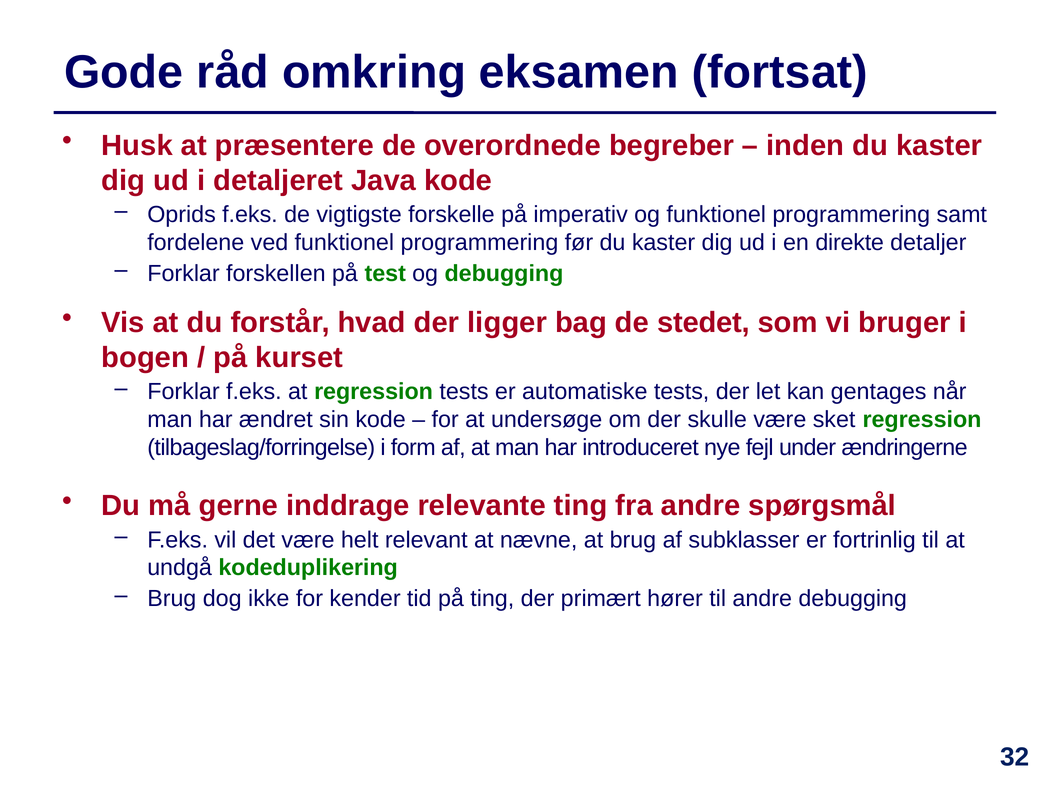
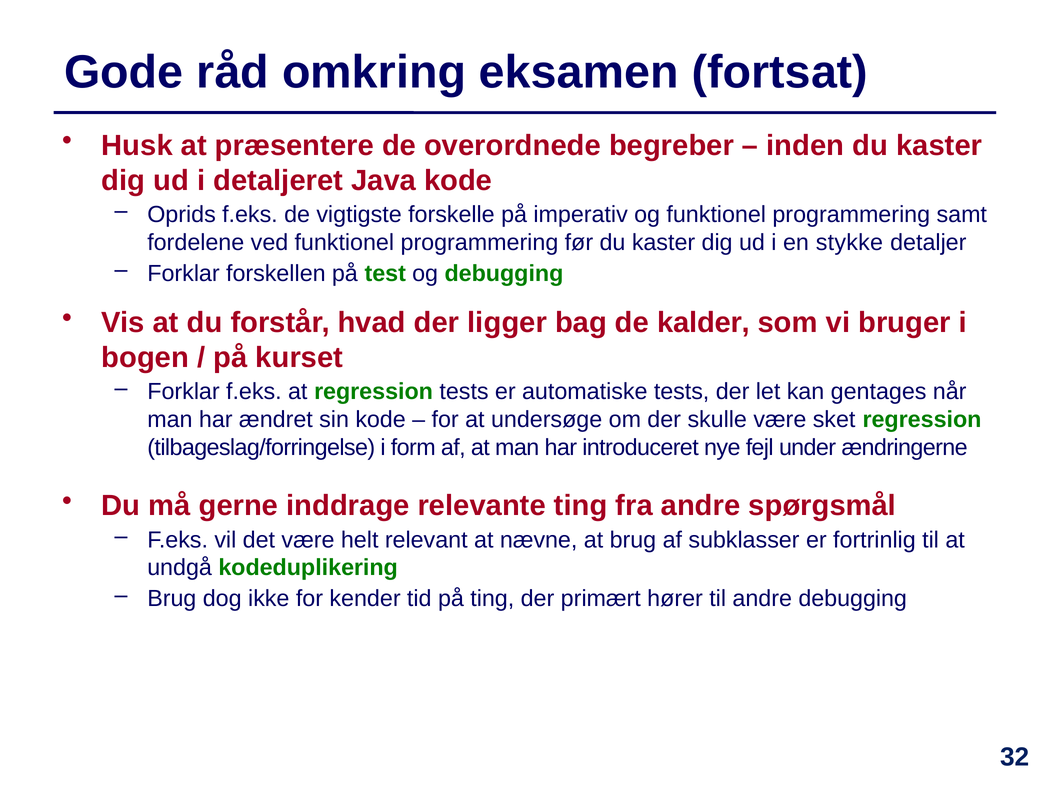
direkte: direkte -> stykke (849, 243)
stedet: stedet -> kalder (704, 323)
